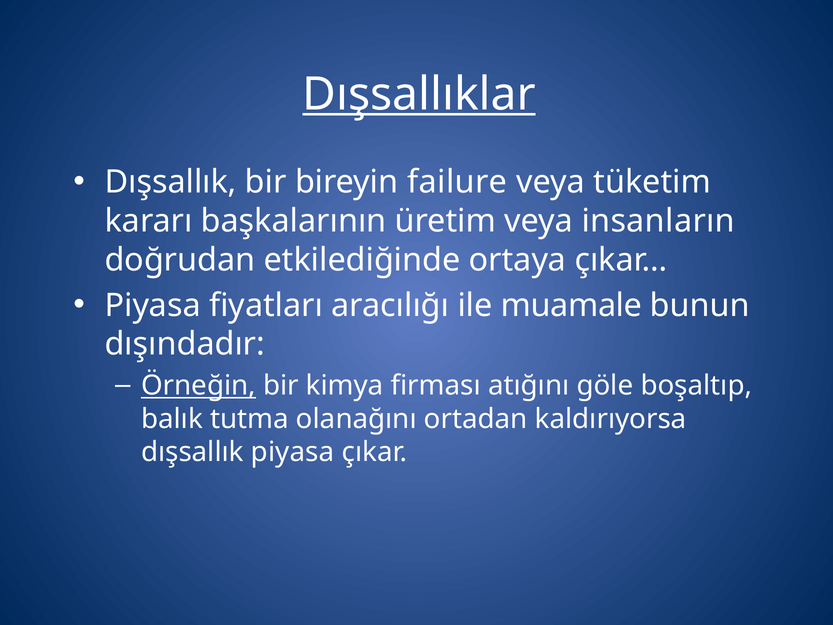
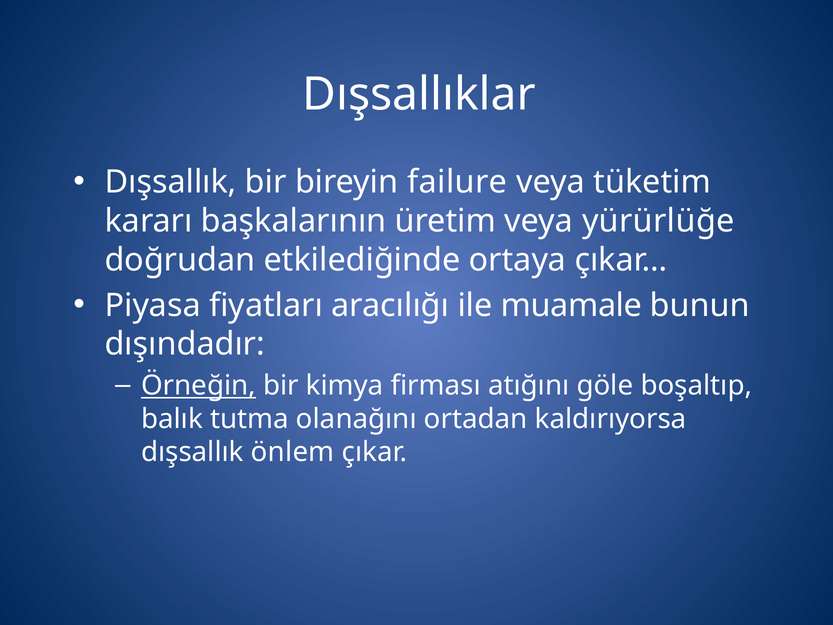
Dışsallıklar underline: present -> none (419, 94)
insanların: insanların -> yürürlüğe (658, 221)
dışsallık piyasa: piyasa -> önlem (293, 452)
